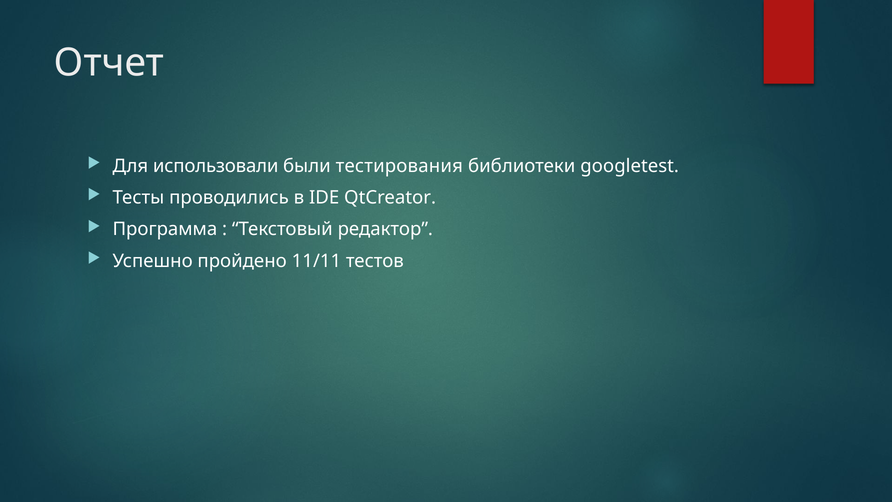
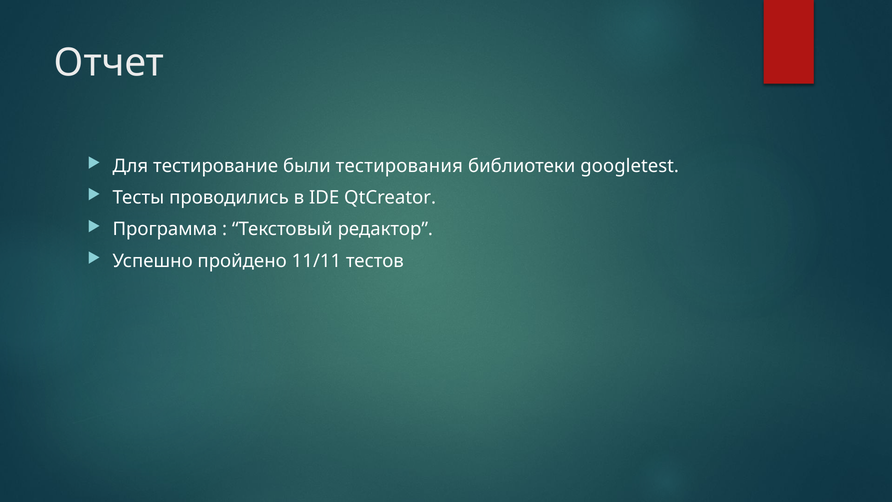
использовали: использовали -> тестирование (216, 166)
